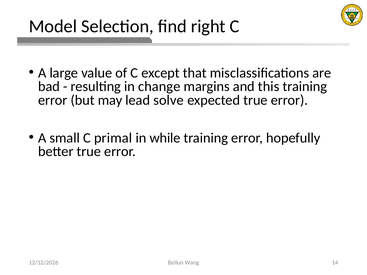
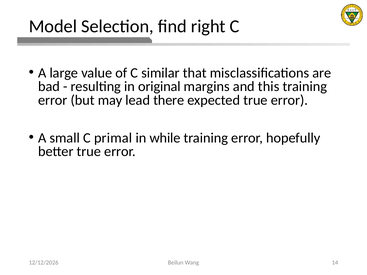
except: except -> similar (160, 73)
change: change -> original (159, 87)
solve: solve -> there (169, 100)
